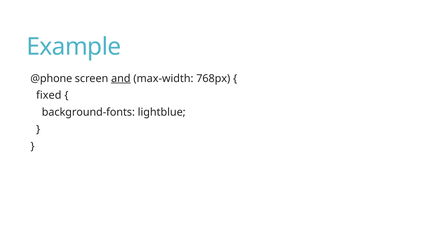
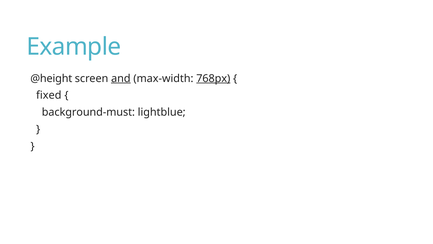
@phone: @phone -> @height (51, 78)
768px underline: none -> present (213, 78)
background-fonts: background-fonts -> background-must (88, 112)
